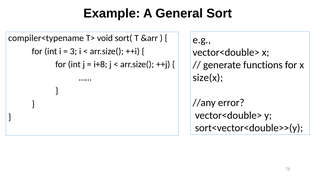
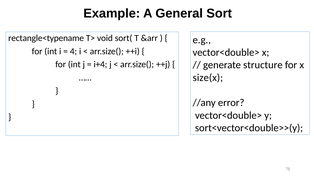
compiler<typename: compiler<typename -> rectangle<typename (46, 38)
3: 3 -> 4 (73, 51)
i+8: i+8 -> i+4 (100, 64)
functions: functions -> structure (263, 65)
